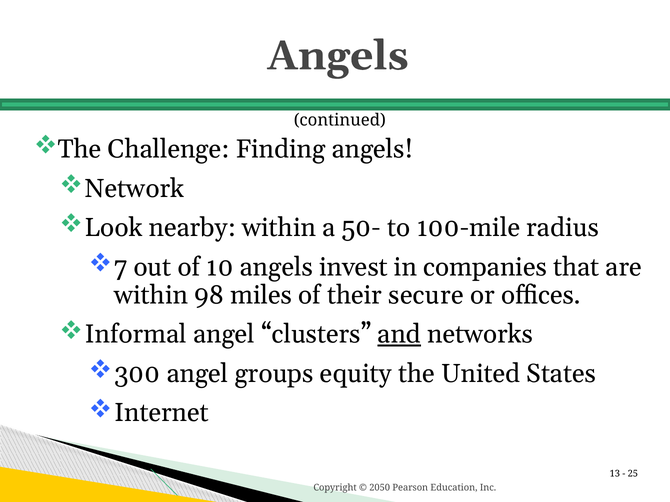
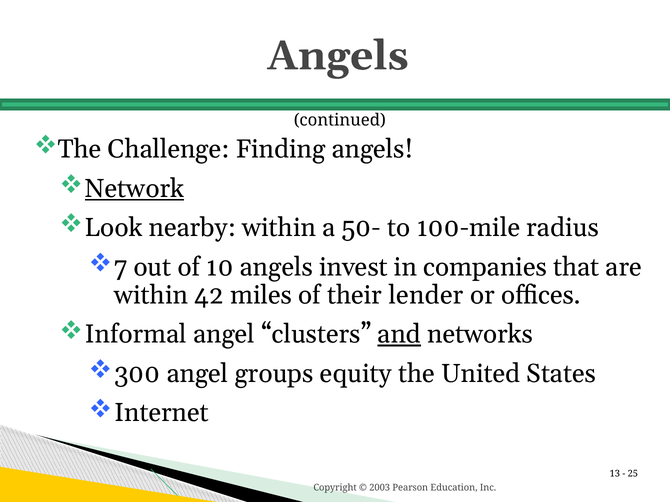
Network underline: none -> present (134, 189)
98: 98 -> 42 (209, 295)
secure: secure -> lender (426, 295)
2050: 2050 -> 2003 (380, 488)
